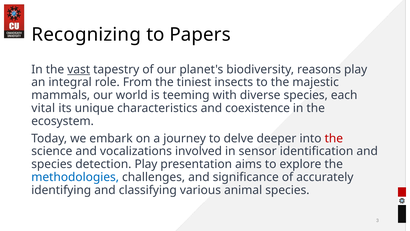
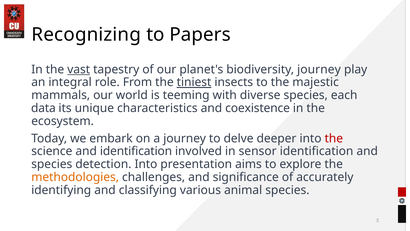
biodiversity reasons: reasons -> journey (319, 69)
tiniest underline: none -> present (194, 82)
vital: vital -> data (43, 108)
and vocalizations: vocalizations -> identification (136, 151)
detection Play: Play -> Into (146, 164)
methodologies colour: blue -> orange (75, 177)
